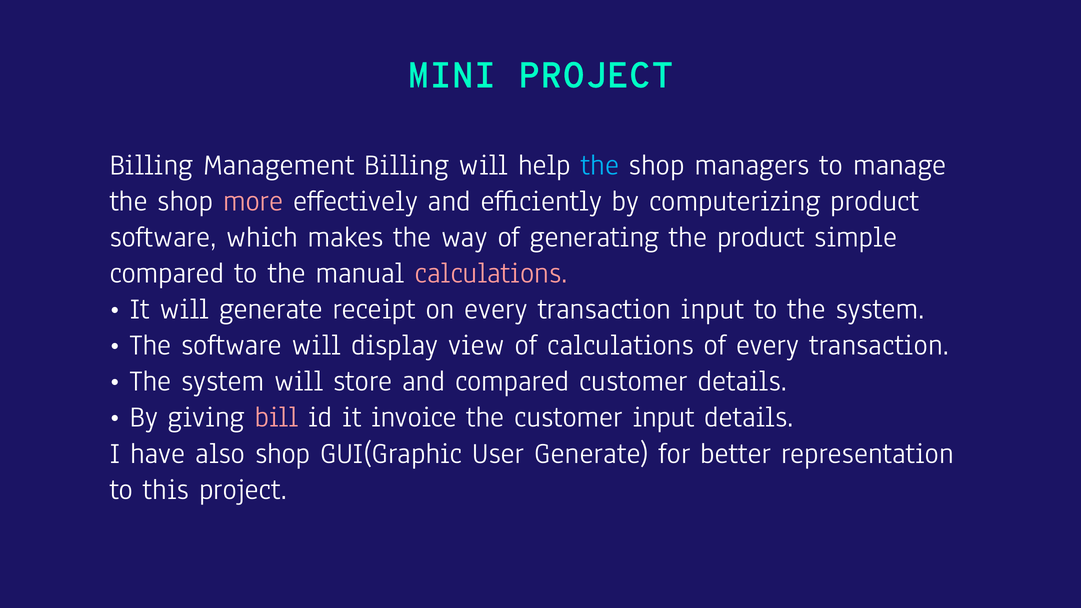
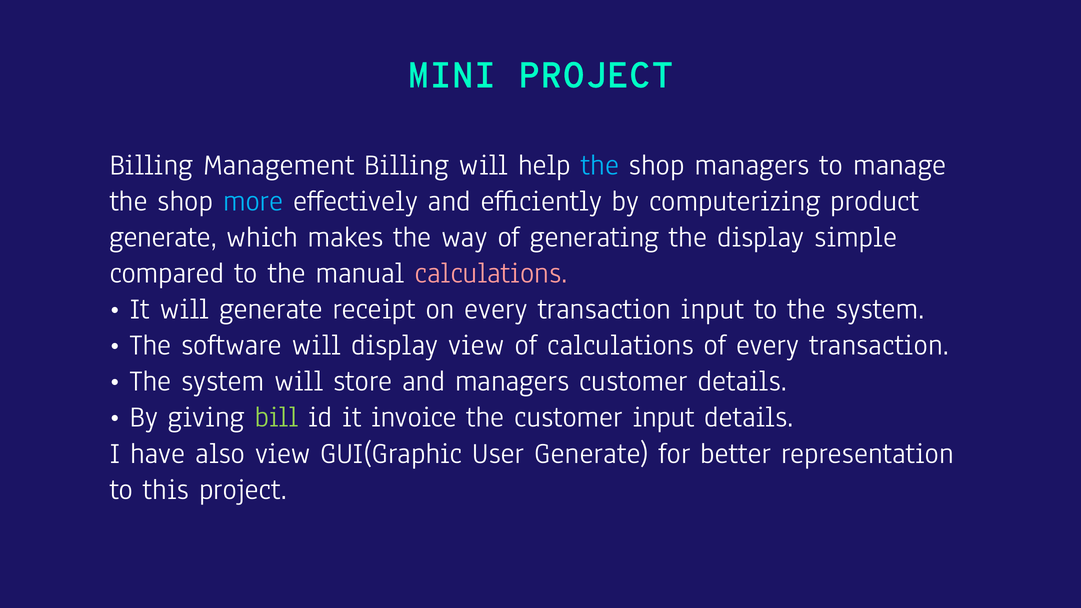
more colour: pink -> light blue (253, 201)
software: software -> generate (163, 237)
the product: product -> display (761, 237)
and compared: compared -> managers (512, 381)
bill colour: pink -> light green (276, 417)
also shop: shop -> view (283, 453)
